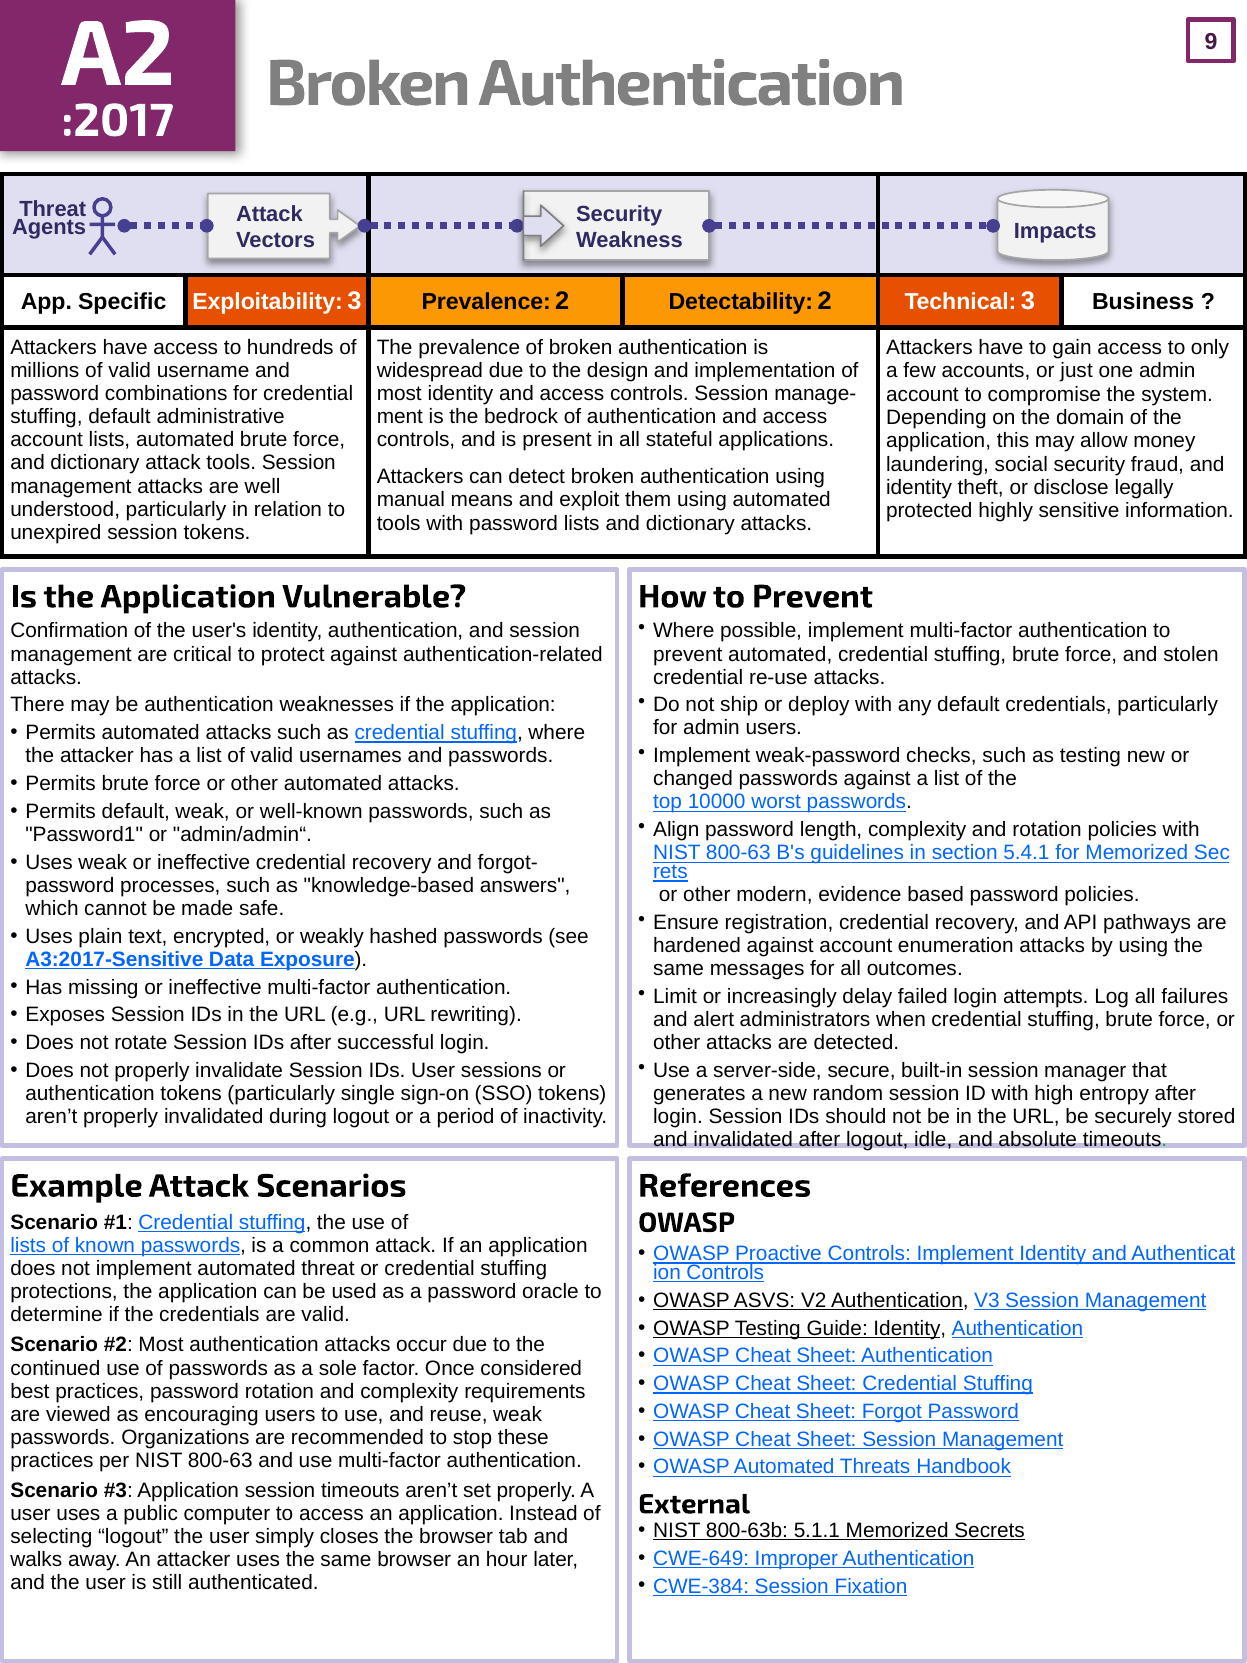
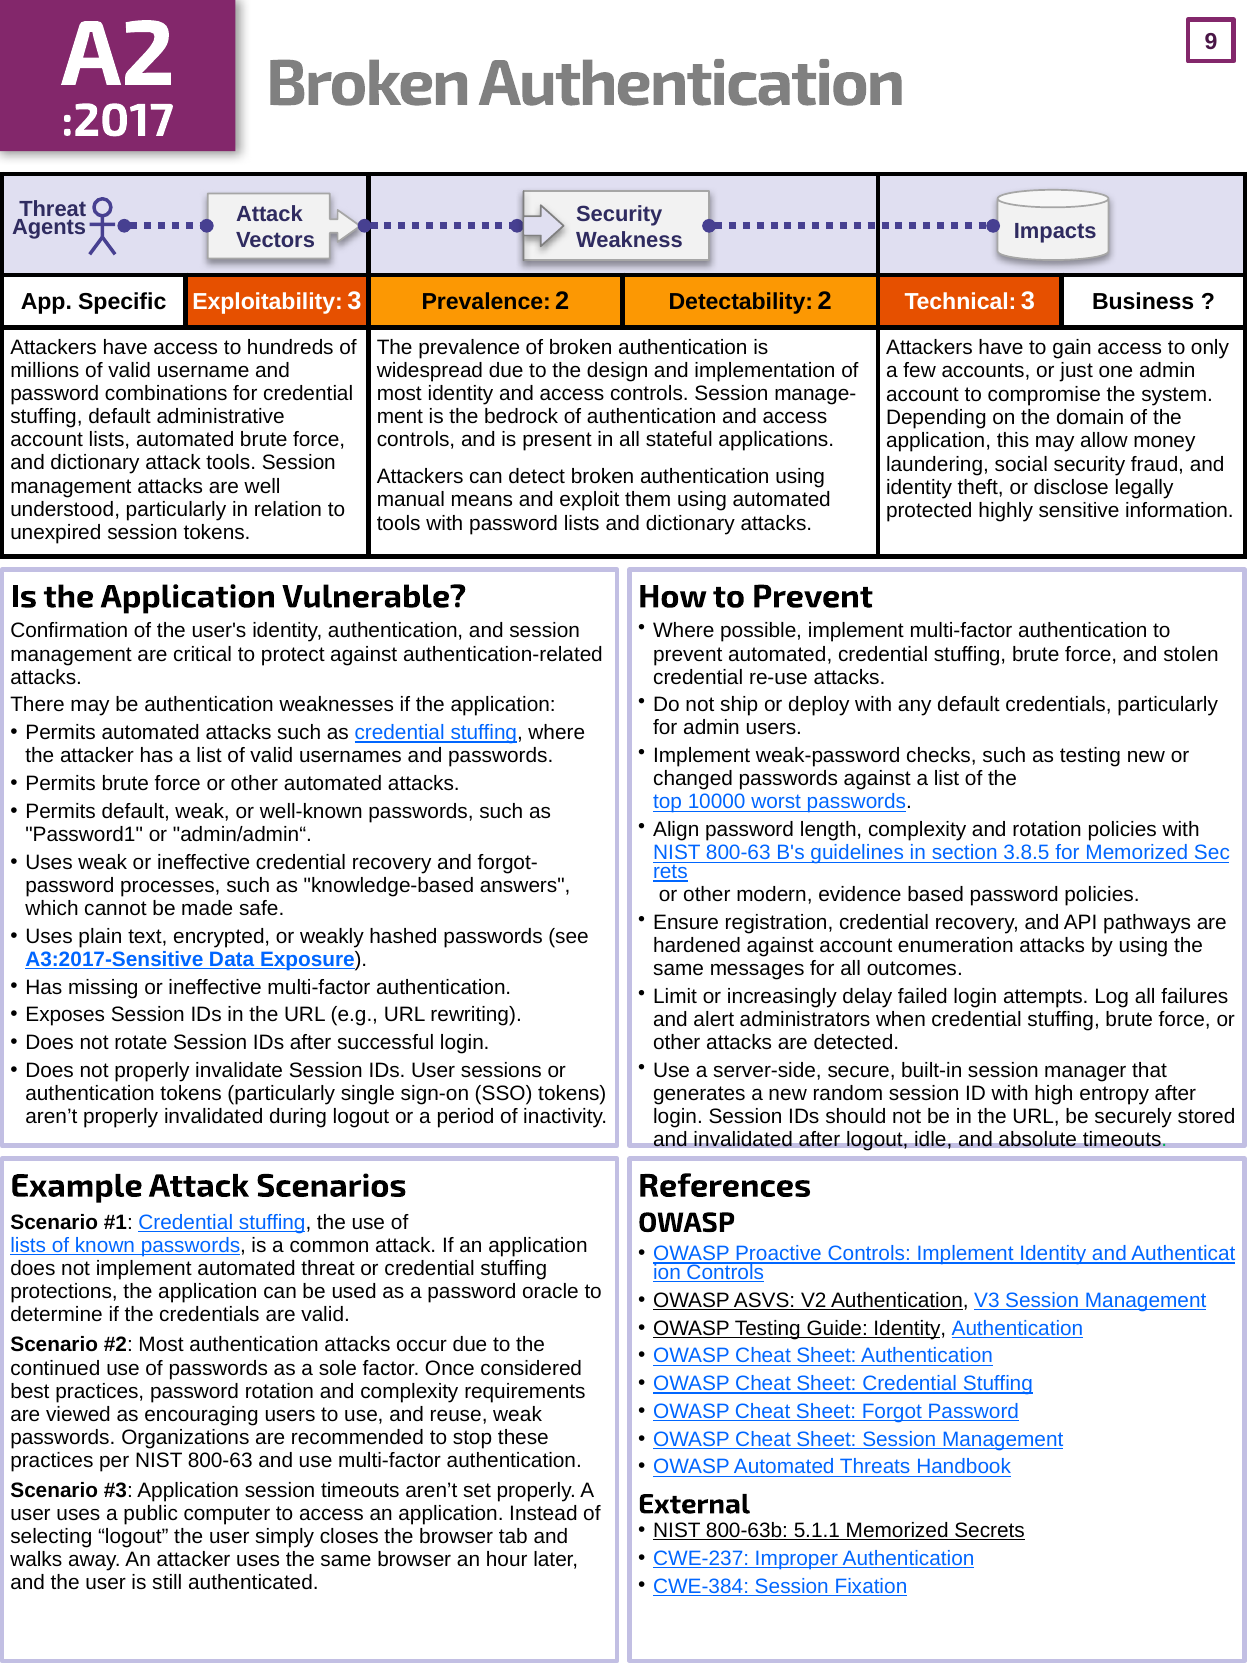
5.4.1: 5.4.1 -> 3.8.5 (1026, 853)
CWE-649: CWE-649 -> CWE-237 (701, 1558)
